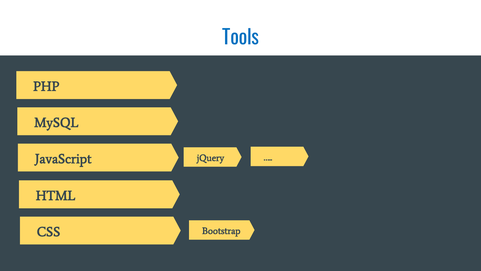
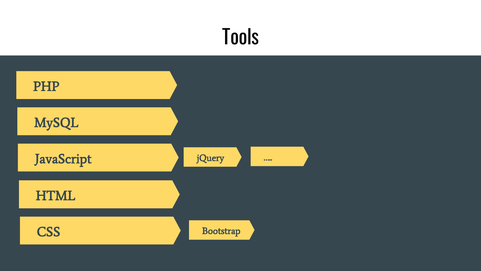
Tools colour: blue -> black (241, 38)
